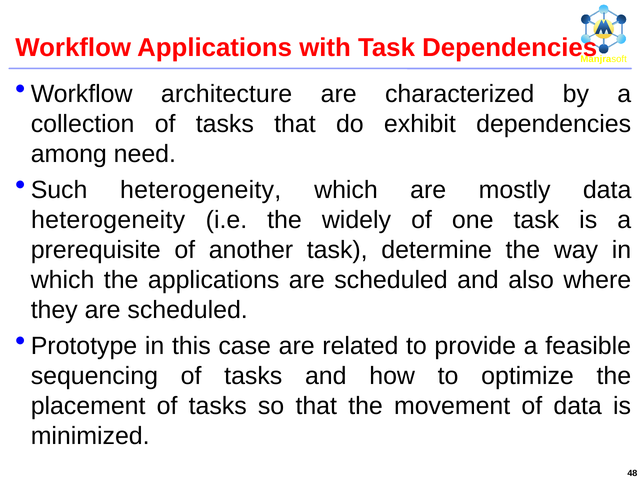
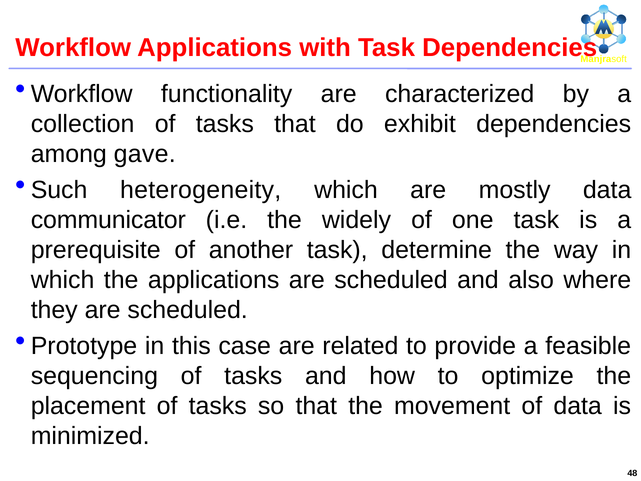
architecture: architecture -> functionality (227, 94)
need: need -> gave (145, 154)
heterogeneity: heterogeneity -> communicator (108, 220)
